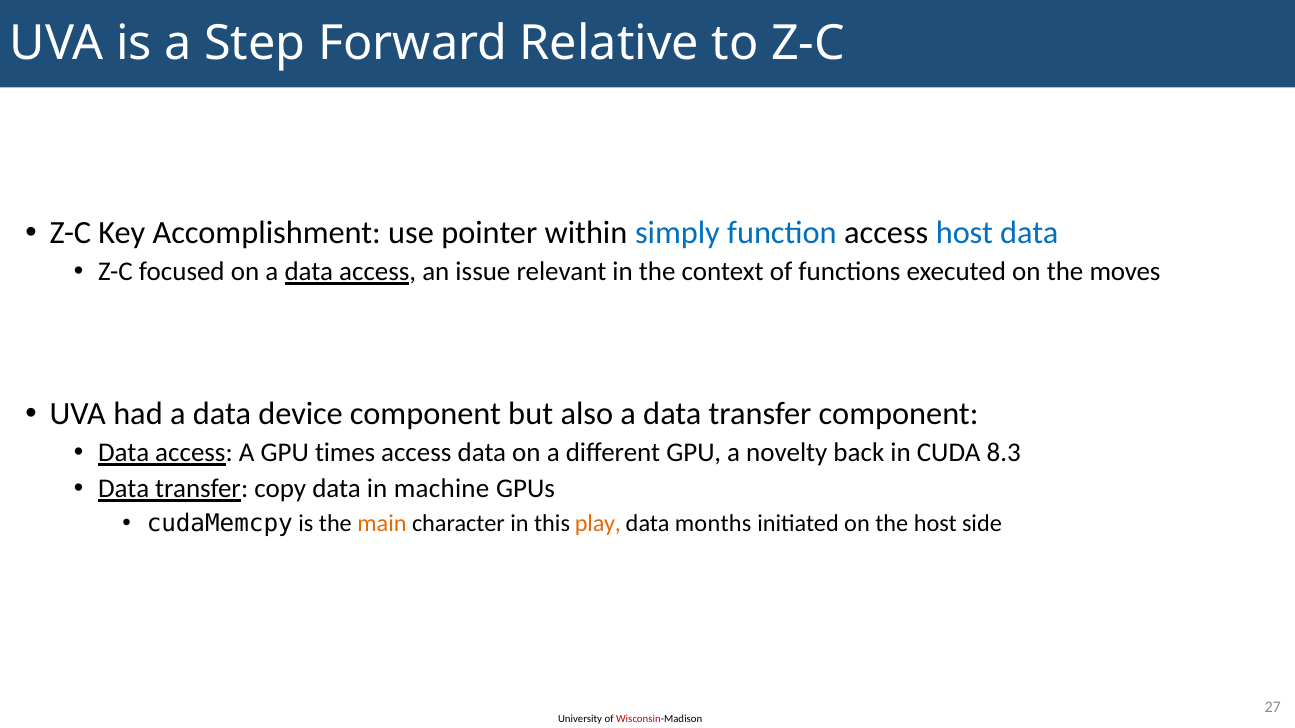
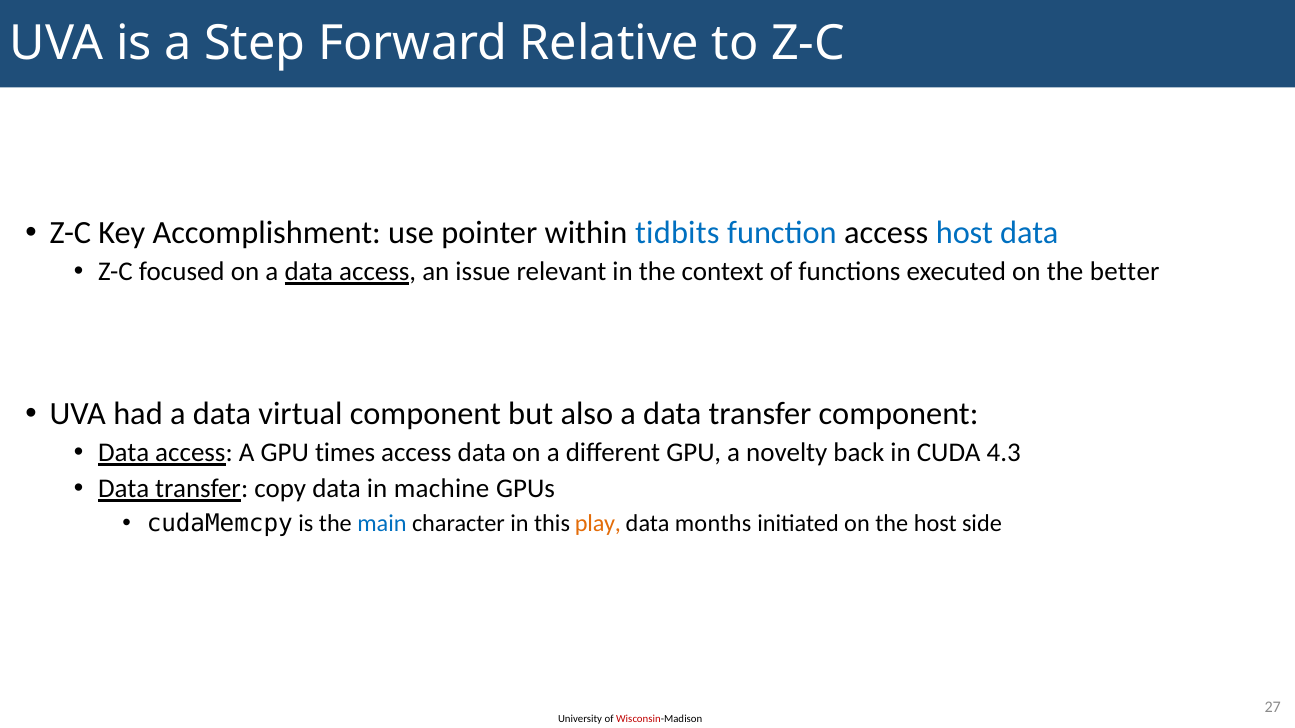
simply: simply -> tidbits (677, 233)
moves: moves -> better (1125, 272)
device: device -> virtual (301, 415)
8.3: 8.3 -> 4.3 (1004, 453)
main colour: orange -> blue (382, 524)
